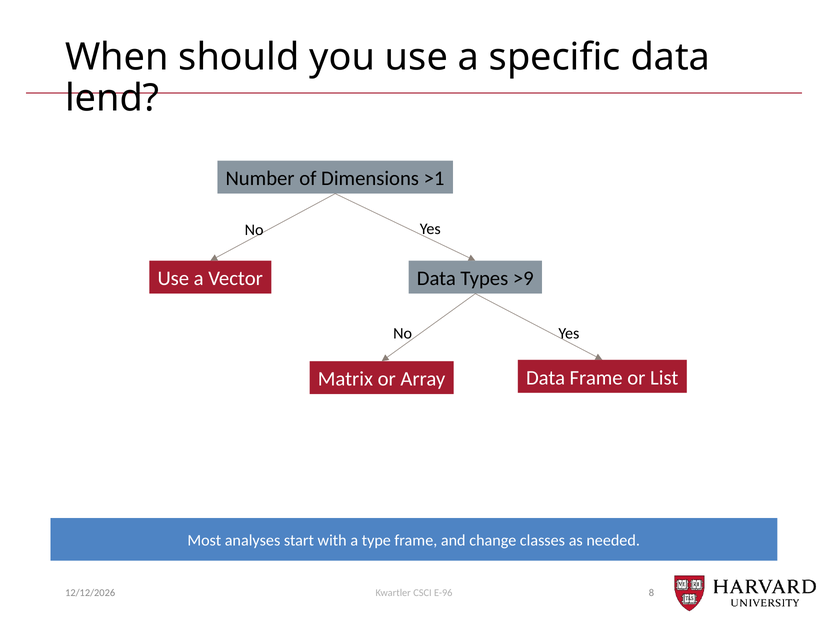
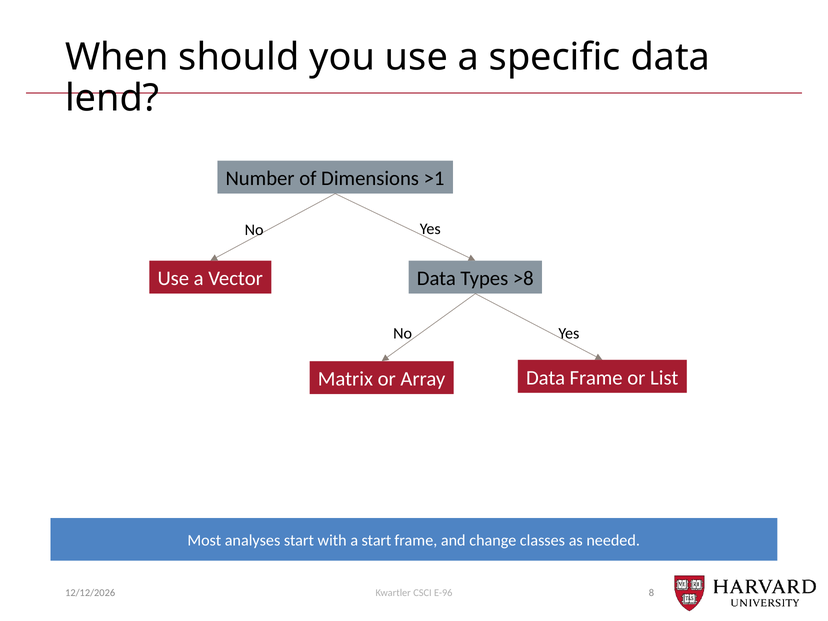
>9: >9 -> >8 (523, 279)
a type: type -> start (376, 540)
